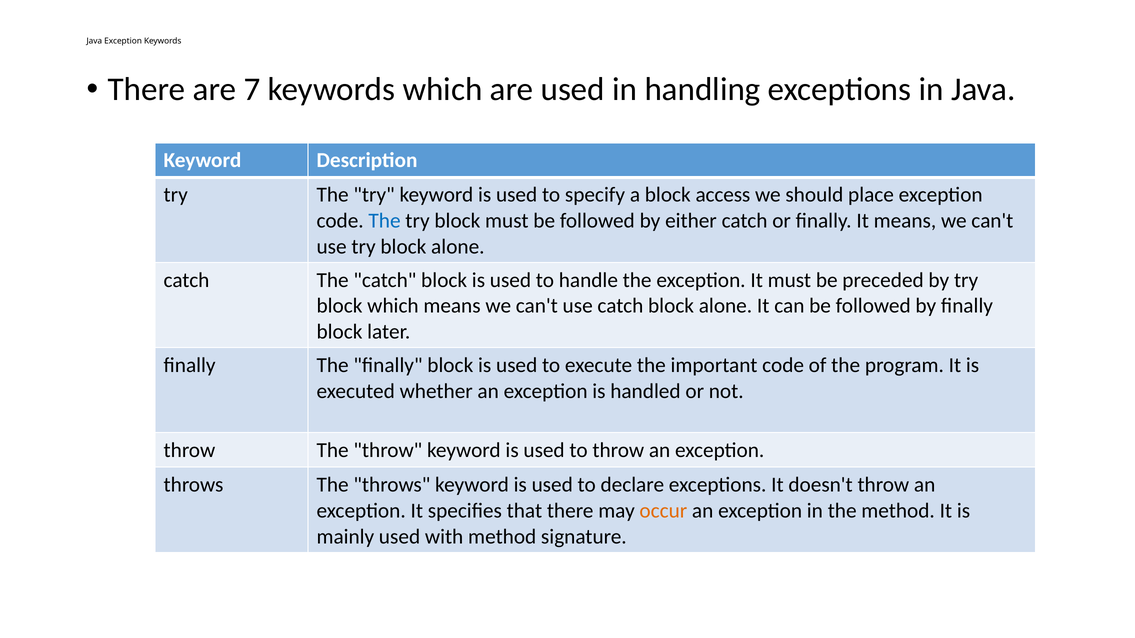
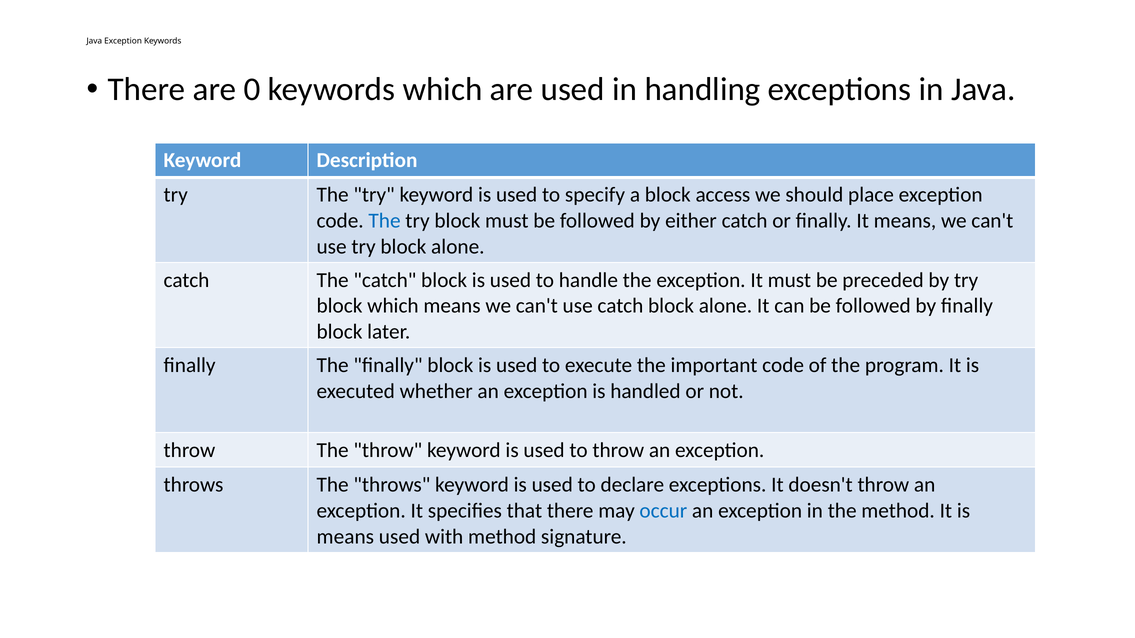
7: 7 -> 0 (252, 90)
occur colour: orange -> blue (663, 511)
mainly: mainly -> means (345, 537)
